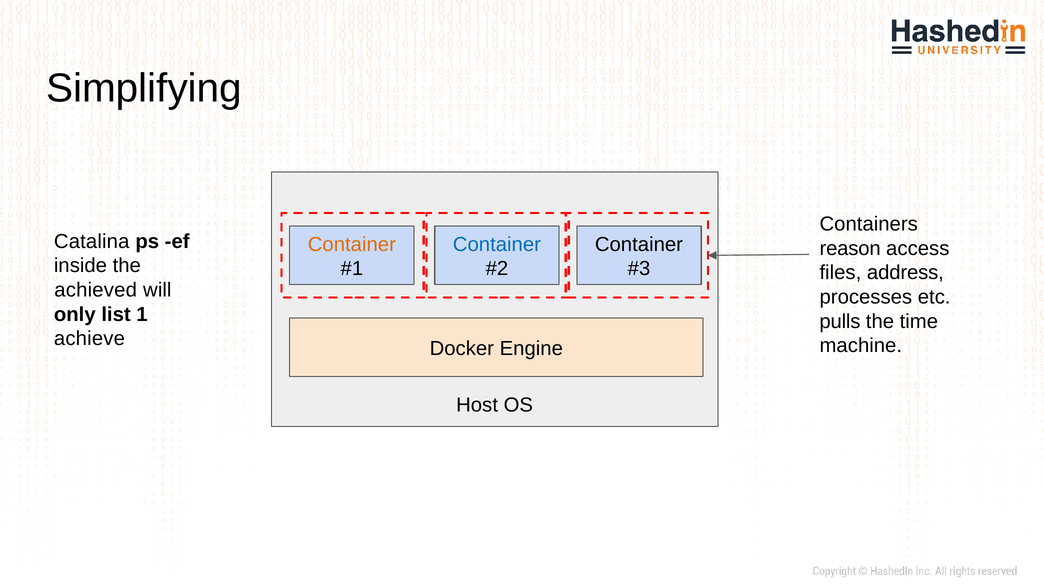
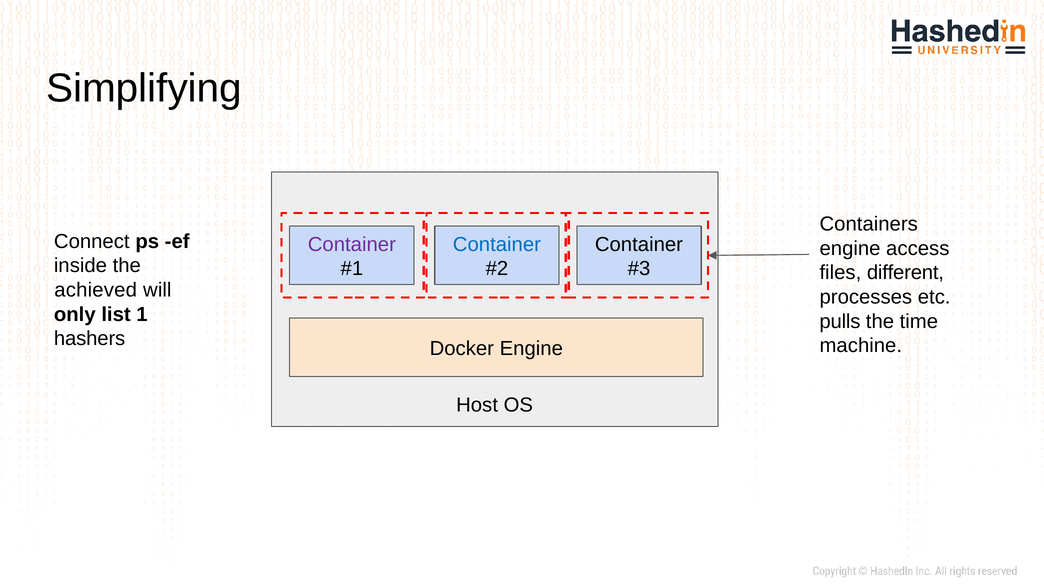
Catalina: Catalina -> Connect (92, 241)
Container colour: orange -> purple (352, 245)
reason: reason -> engine (850, 248)
address: address -> different (905, 273)
achieve: achieve -> hashers (90, 339)
